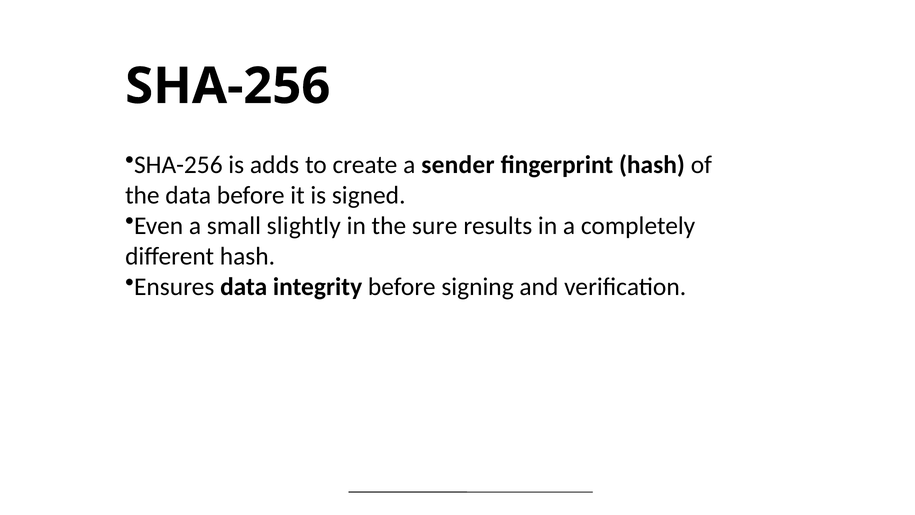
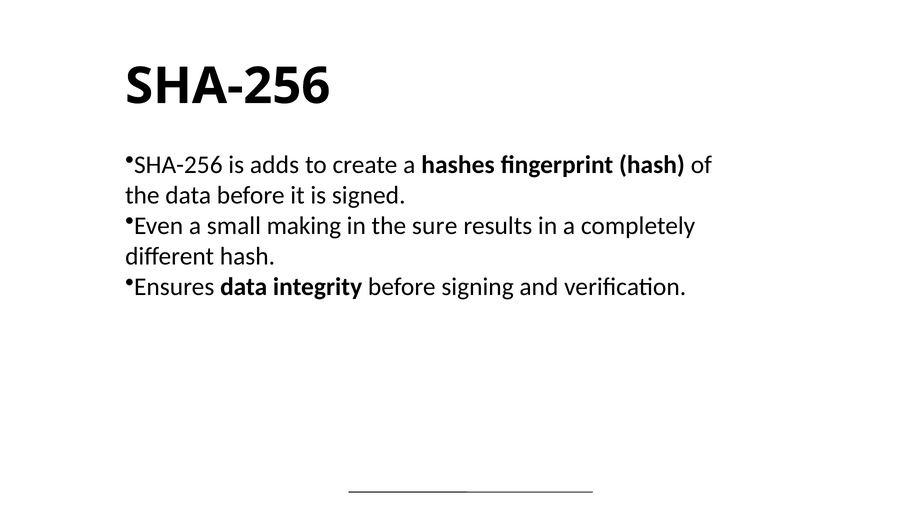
sender: sender -> hashes (458, 165)
slightly: slightly -> making (304, 226)
